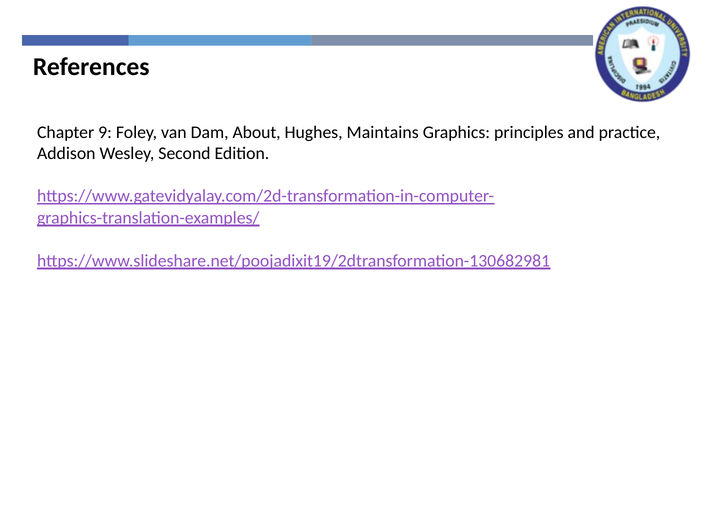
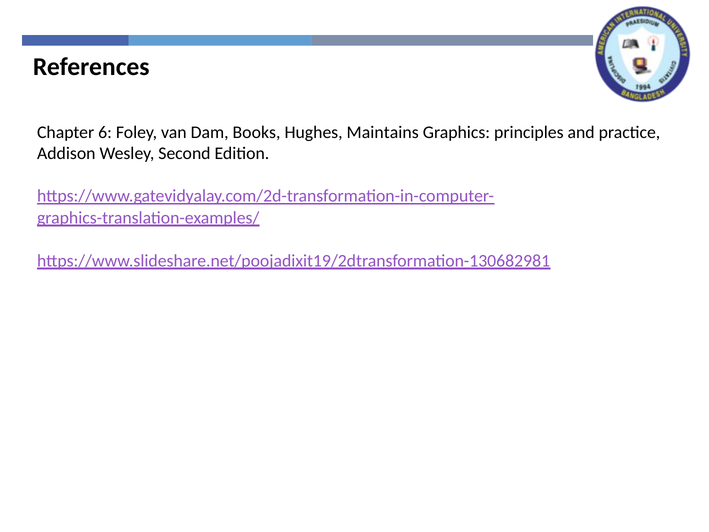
9: 9 -> 6 (105, 132)
About: About -> Books (257, 132)
